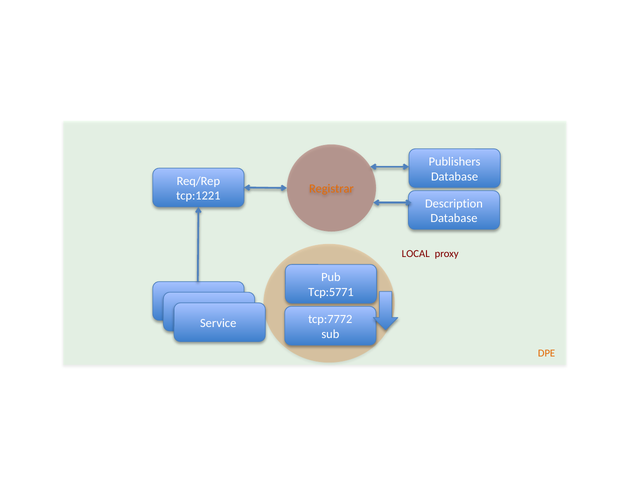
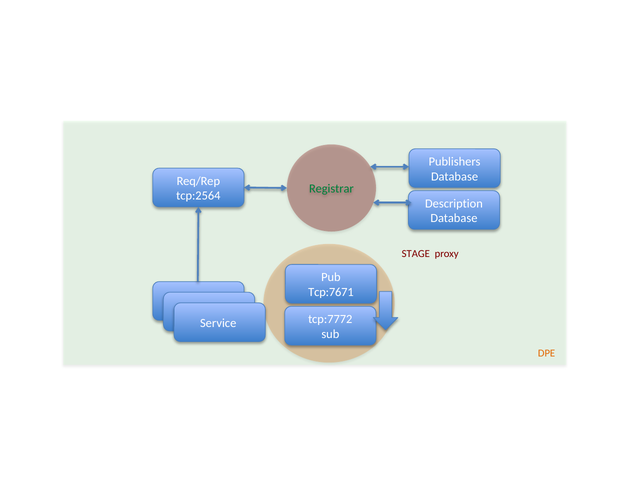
Registrar colour: orange -> green (331, 189)
tcp:1221: tcp:1221 -> tcp:2564 (198, 196)
LOCAL: LOCAL -> STAGE (416, 254)
Tcp:5771: Tcp:5771 -> Tcp:7671 (331, 292)
